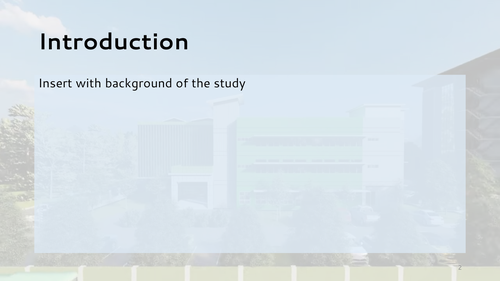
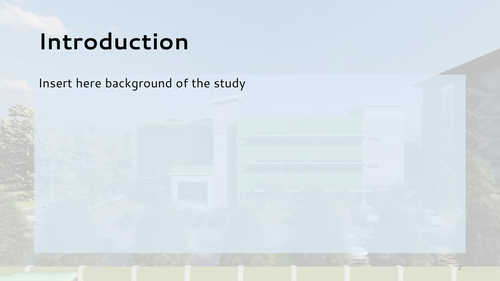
with: with -> here (89, 83)
